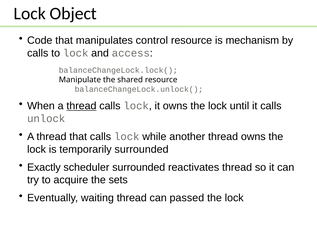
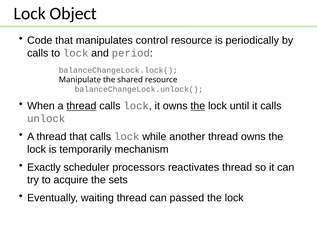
mechanism: mechanism -> periodically (252, 40)
access: access -> period (131, 53)
the underline: none -> present (198, 106)
temporarily surrounded: surrounded -> mechanism (142, 149)
scheduler surrounded: surrounded -> processors (139, 167)
